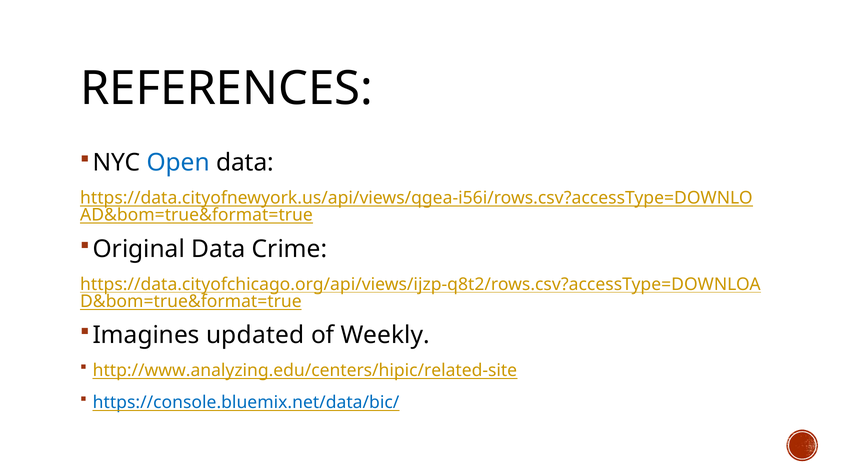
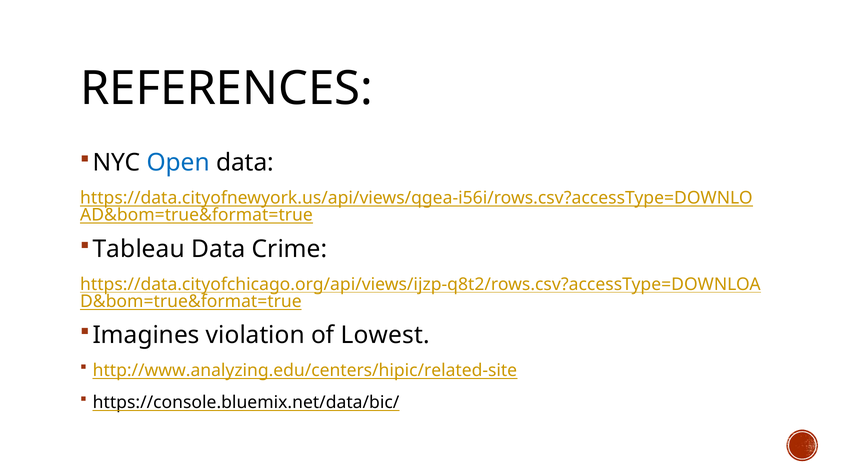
Original: Original -> Tableau (139, 249)
updated: updated -> violation (255, 335)
Weekly: Weekly -> Lowest (385, 335)
https://console.bluemix.net/data/bic/ colour: blue -> black (246, 403)
